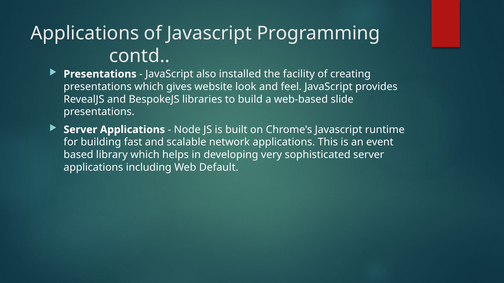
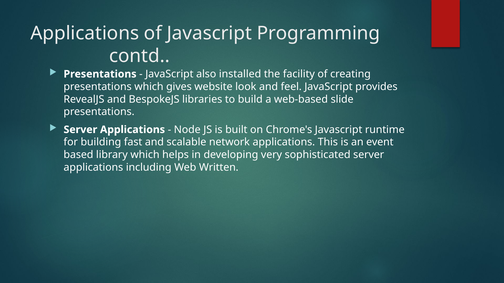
Default: Default -> Written (219, 168)
